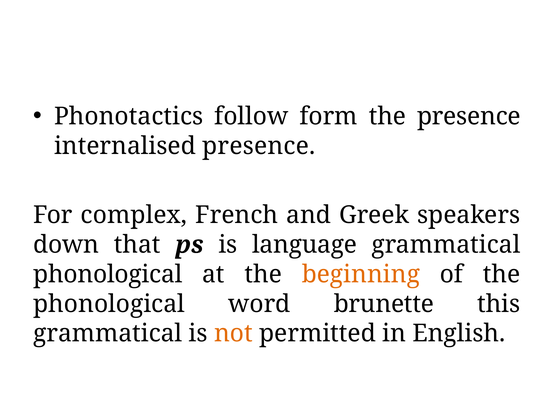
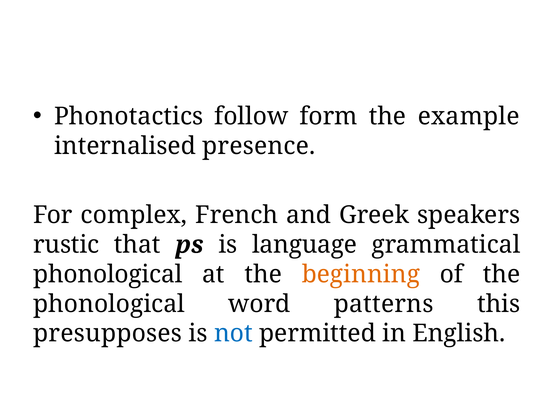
the presence: presence -> example (469, 116)
down: down -> rustic (66, 244)
brunette: brunette -> patterns (384, 304)
grammatical: grammatical -> presupposes (108, 333)
not colour: orange -> blue (233, 333)
